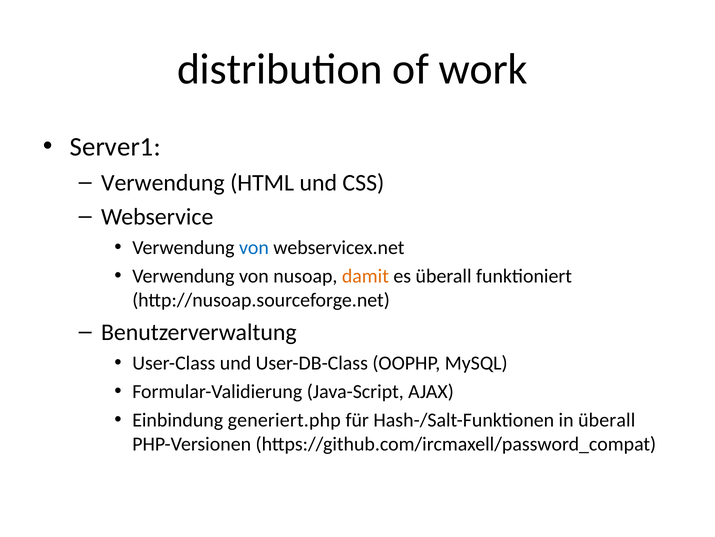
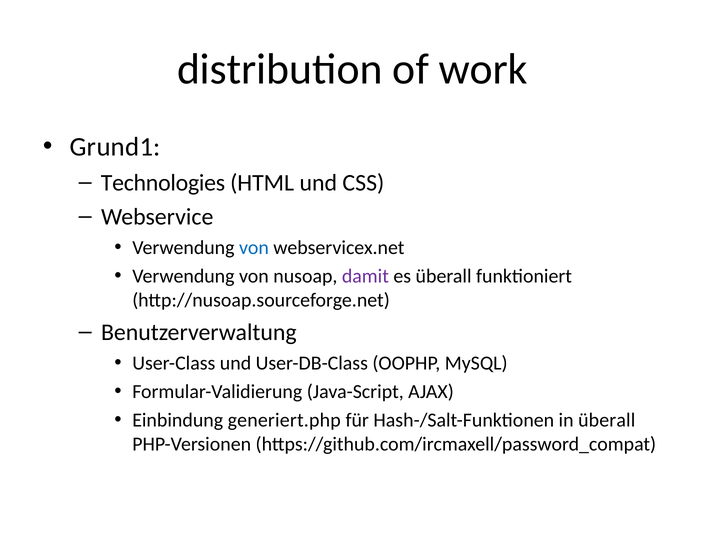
Server1: Server1 -> Grund1 (115, 147)
Verwendung: Verwendung -> Technologies (163, 182)
damit colour: orange -> purple (365, 276)
